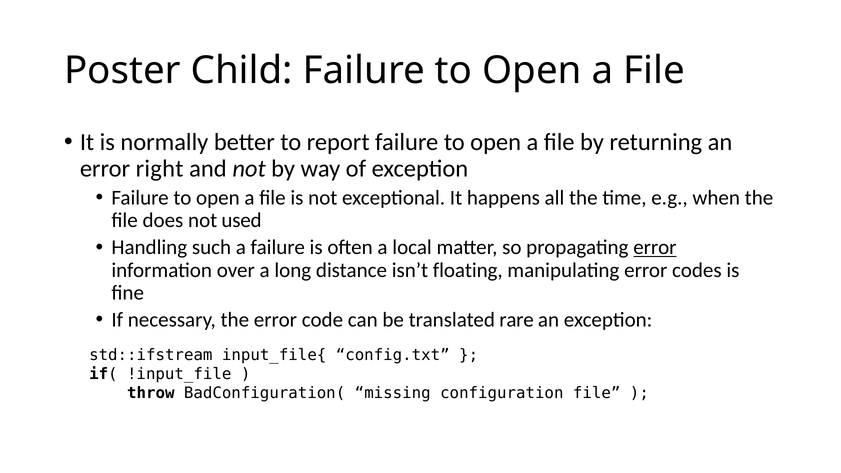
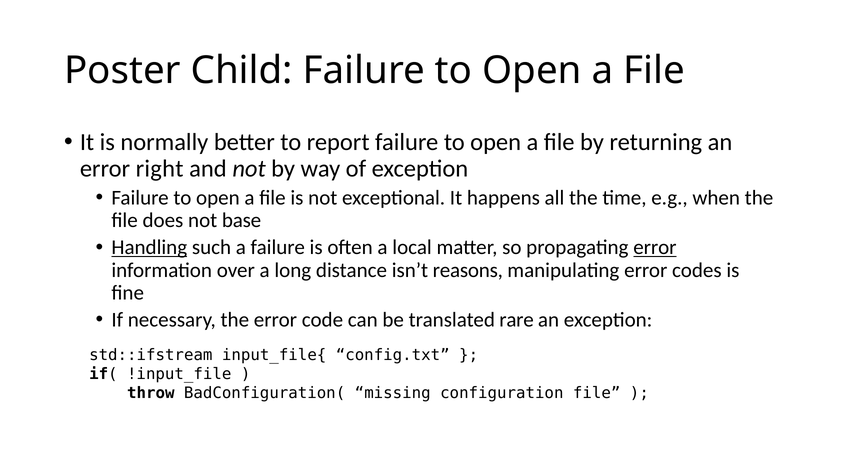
used: used -> base (242, 220)
Handling underline: none -> present (149, 247)
floating: floating -> reasons (468, 270)
